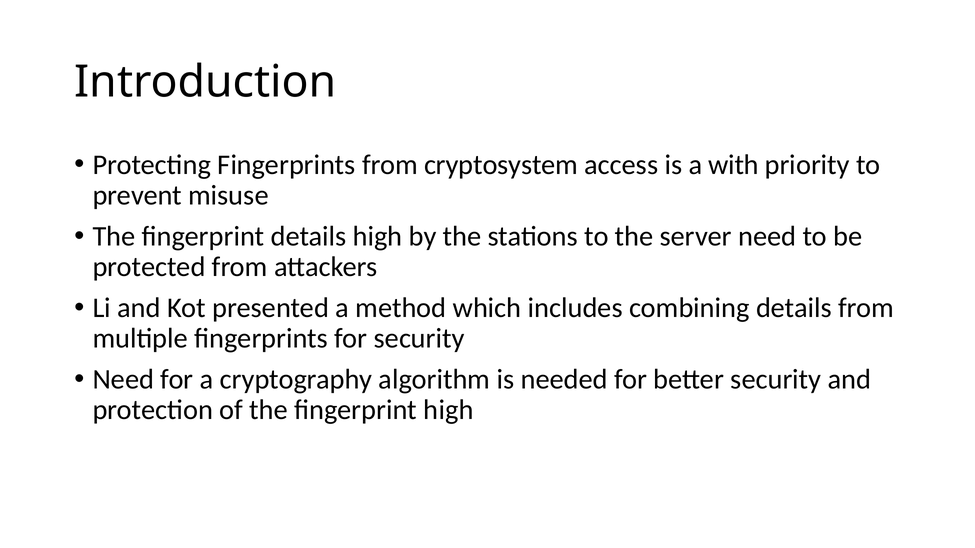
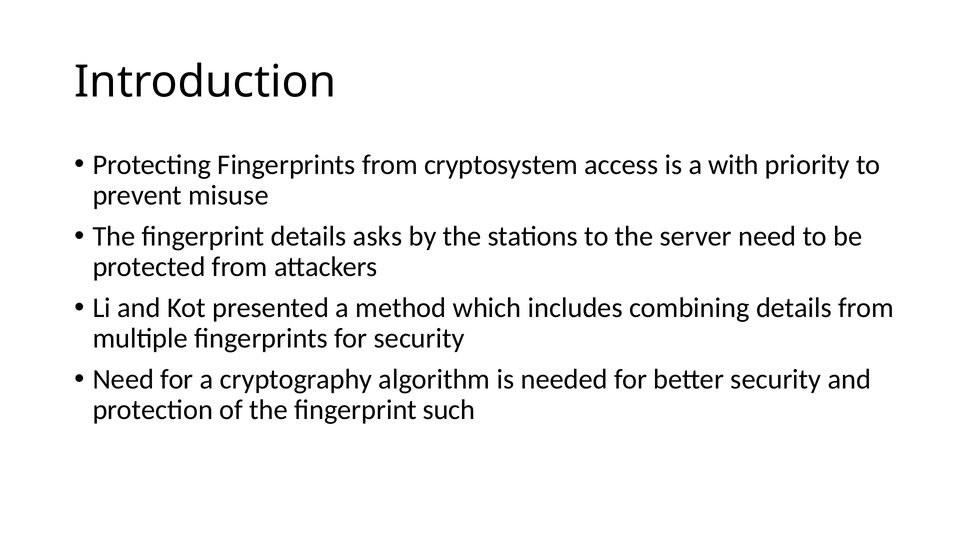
details high: high -> asks (378, 236)
fingerprint high: high -> such (449, 410)
